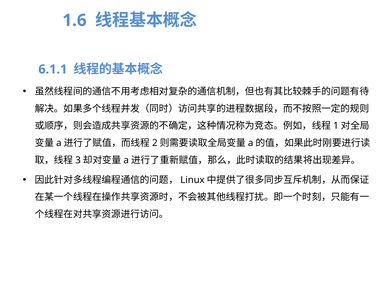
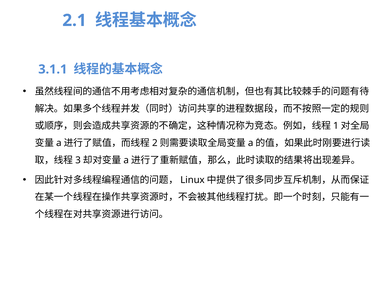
1.6: 1.6 -> 2.1 (74, 20)
6.1.1: 6.1.1 -> 3.1.1 (53, 69)
